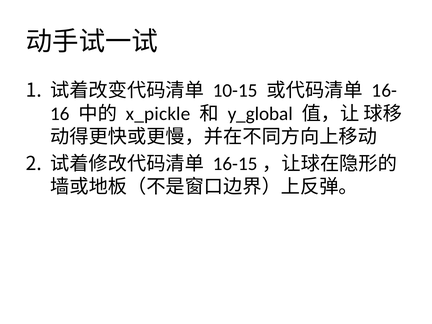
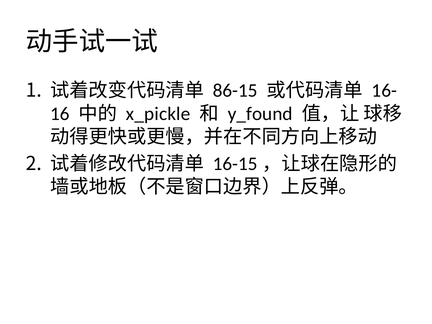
10-15: 10-15 -> 86-15 (235, 91)
y_global: y_global -> y_found (260, 114)
